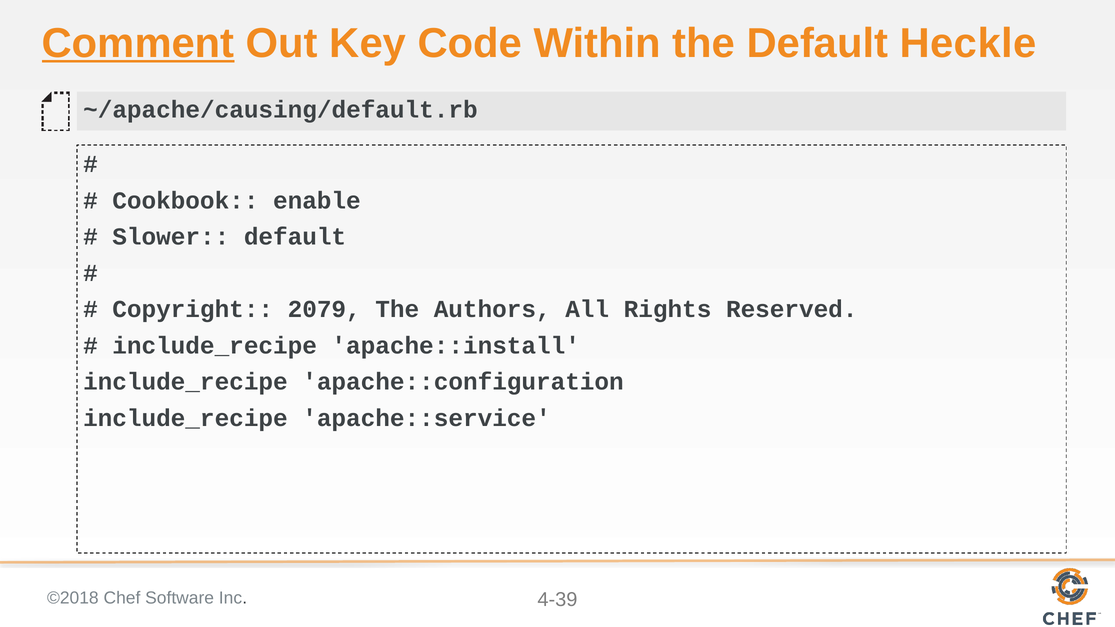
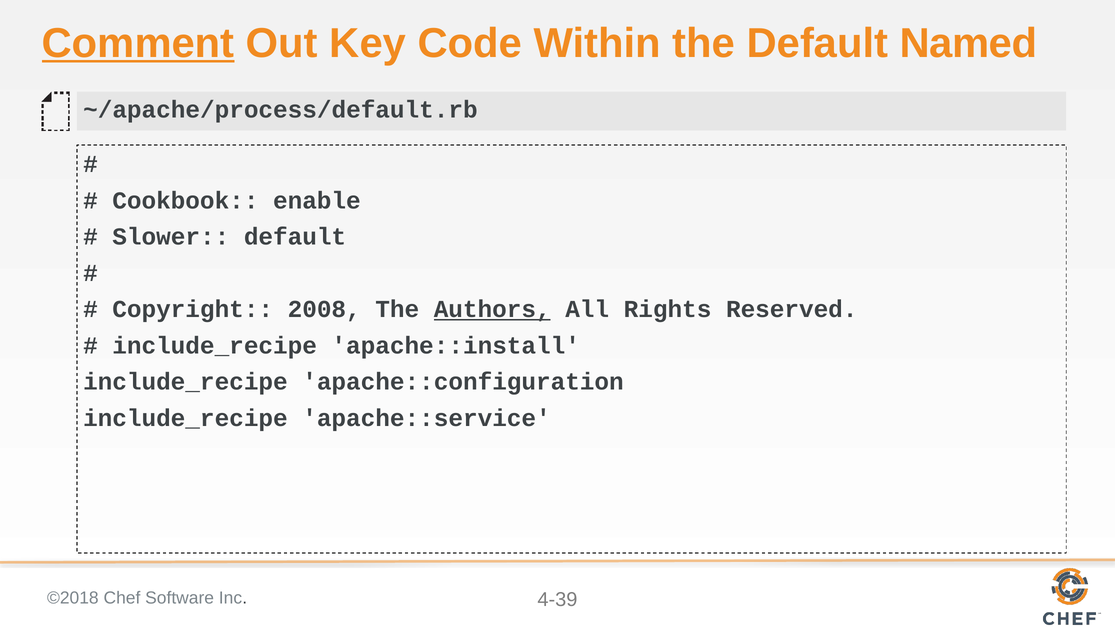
Heckle: Heckle -> Named (968, 43)
~/apache/causing/default.rb: ~/apache/causing/default.rb -> ~/apache/process/default.rb (280, 110)
2079: 2079 -> 2008 (324, 309)
Authors underline: none -> present (492, 309)
